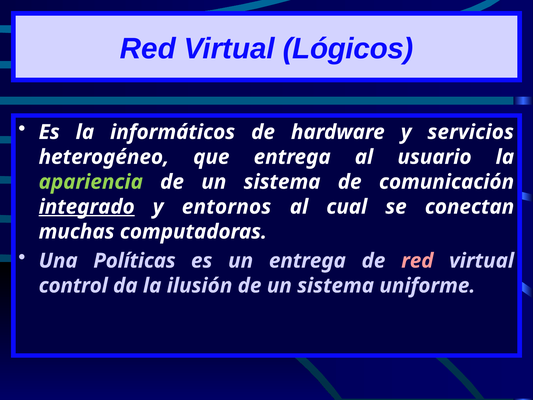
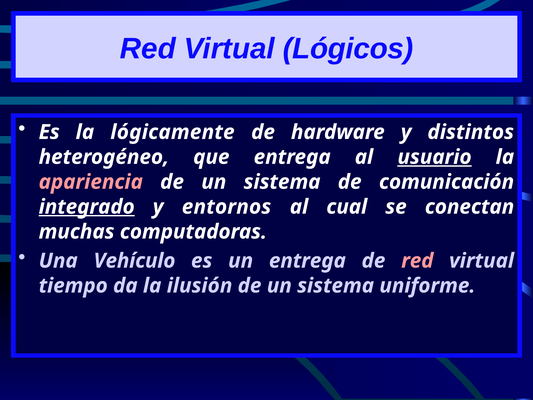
informáticos: informáticos -> lógicamente (172, 132)
servicios: servicios -> distintos (471, 132)
usuario underline: none -> present (435, 157)
apariencia colour: light green -> pink (91, 182)
Políticas: Políticas -> Vehículo (134, 261)
control: control -> tiempo (73, 286)
